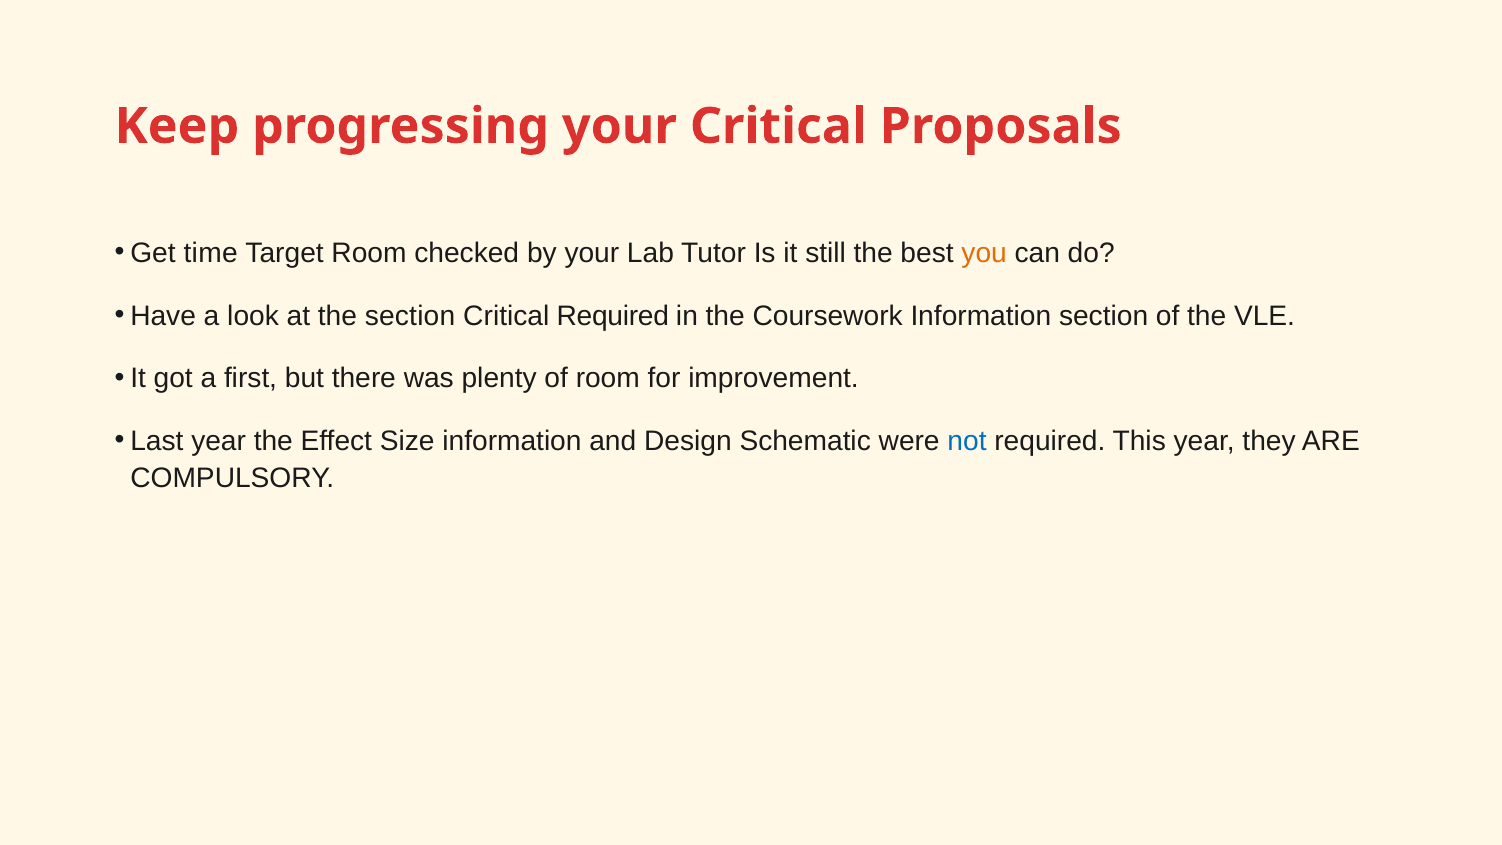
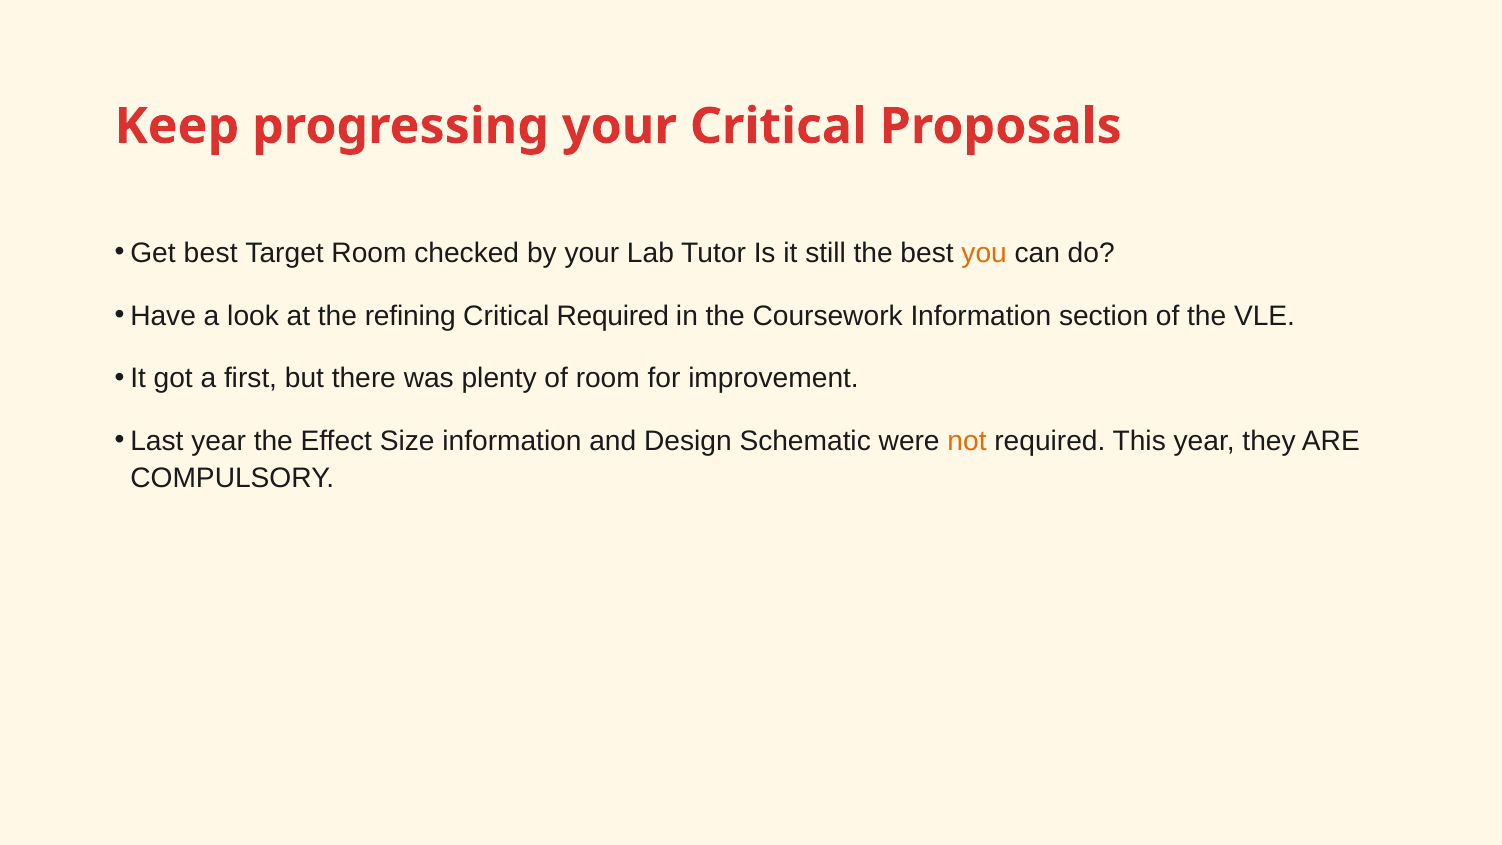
Get time: time -> best (211, 253)
the section: section -> refining (410, 316)
not colour: blue -> orange (967, 441)
